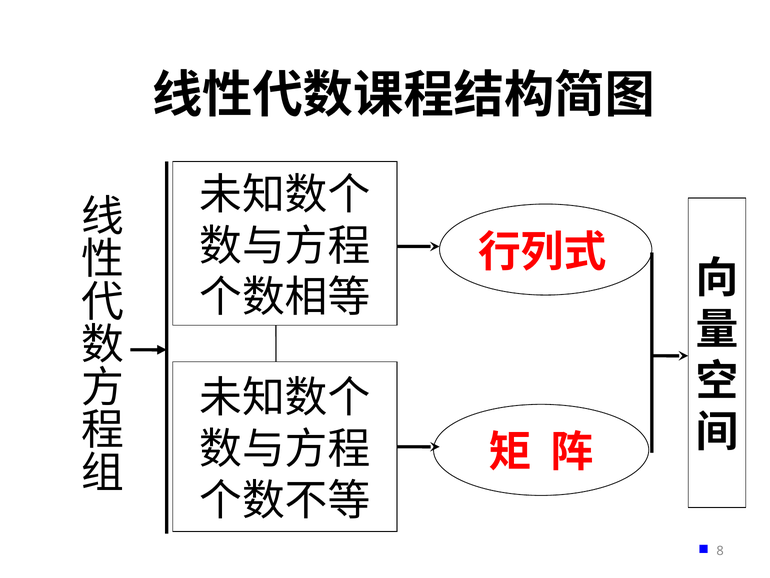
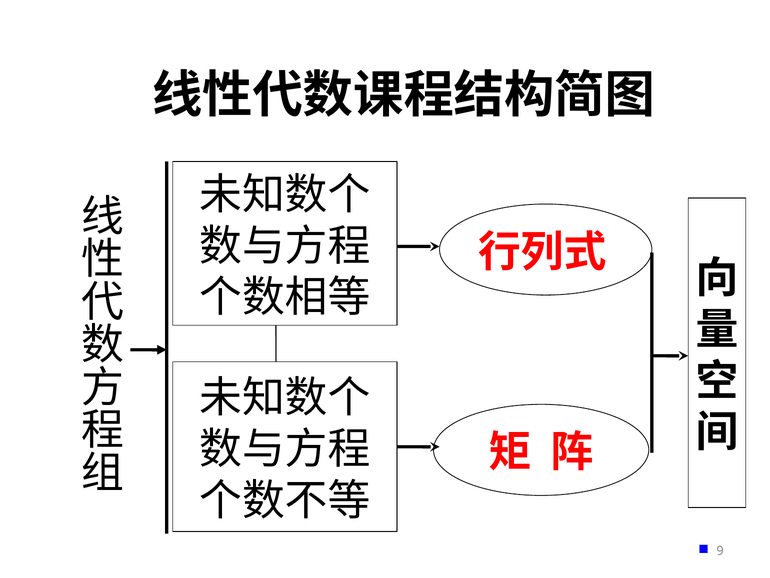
8: 8 -> 9 (720, 550)
